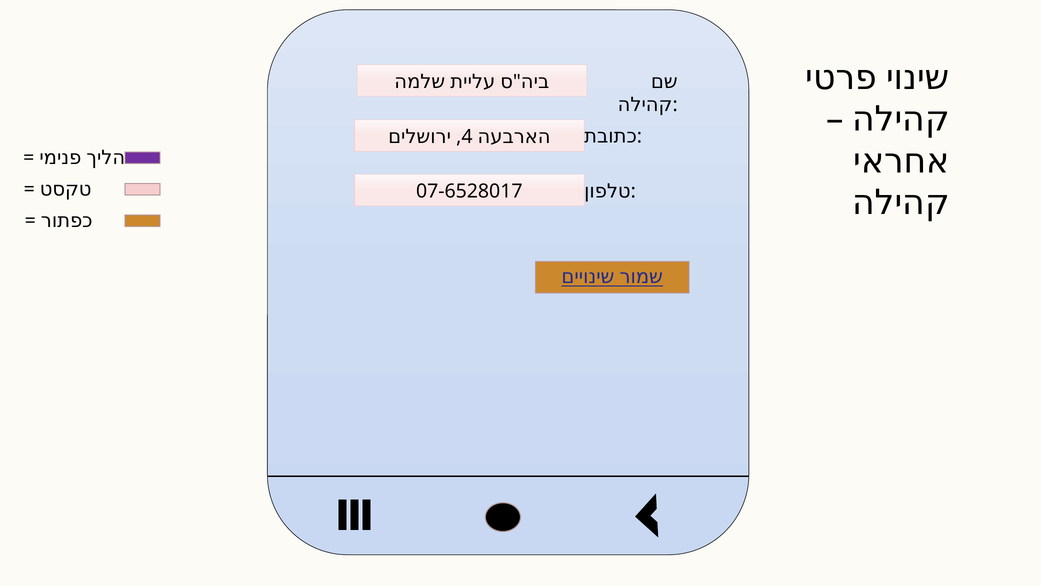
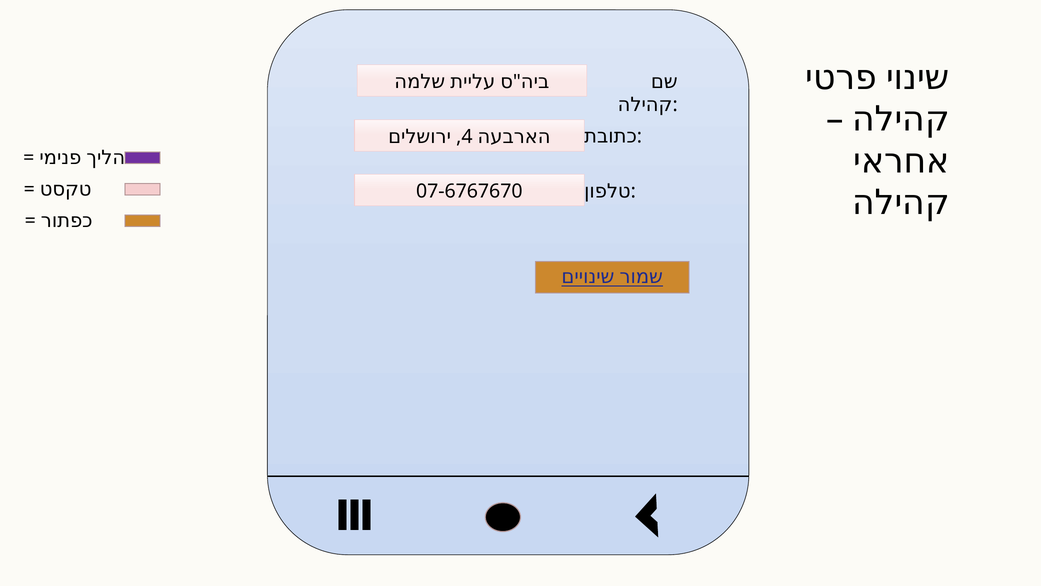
07-6528017: 07-6528017 -> 07-6767670 (469, 191)
